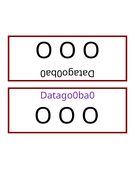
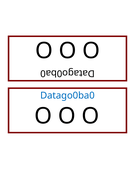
Datago0ba0 colour: purple -> blue (67, 95)
